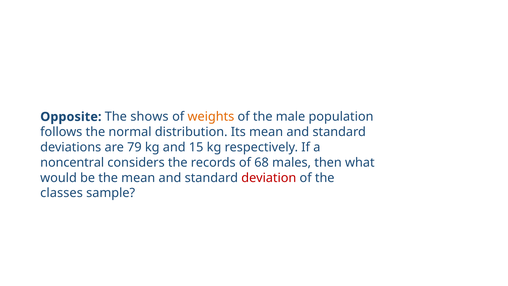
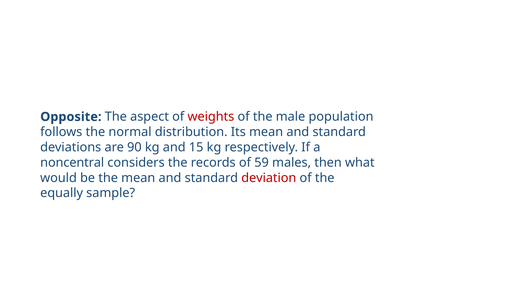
shows: shows -> aspect (150, 117)
weights colour: orange -> red (211, 117)
79: 79 -> 90 (134, 147)
68: 68 -> 59 (262, 162)
classes: classes -> equally (62, 193)
